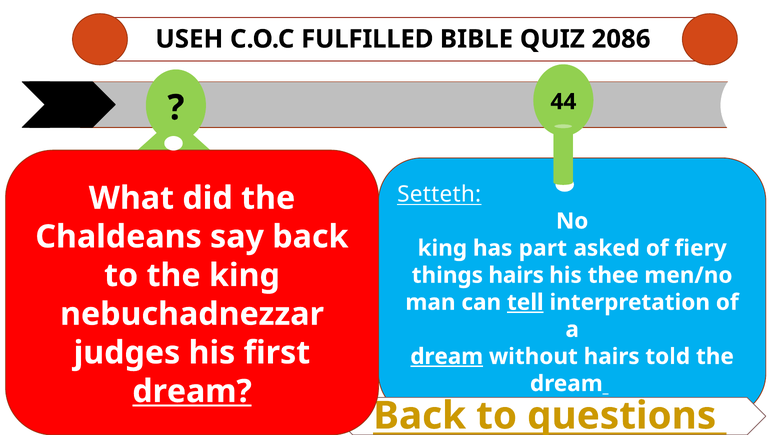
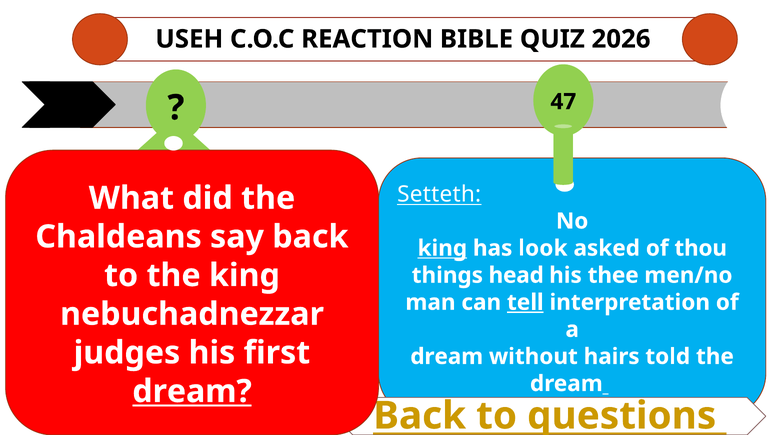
FULFILLED: FULFILLED -> REACTION (367, 39)
2086: 2086 -> 2026 (621, 39)
44: 44 -> 47 (563, 102)
king underline: none -> present (442, 248)
part: part -> look (543, 248)
fiery: fiery -> thou (701, 248)
things hairs: hairs -> head (516, 276)
dream underline: present -> none (447, 357)
